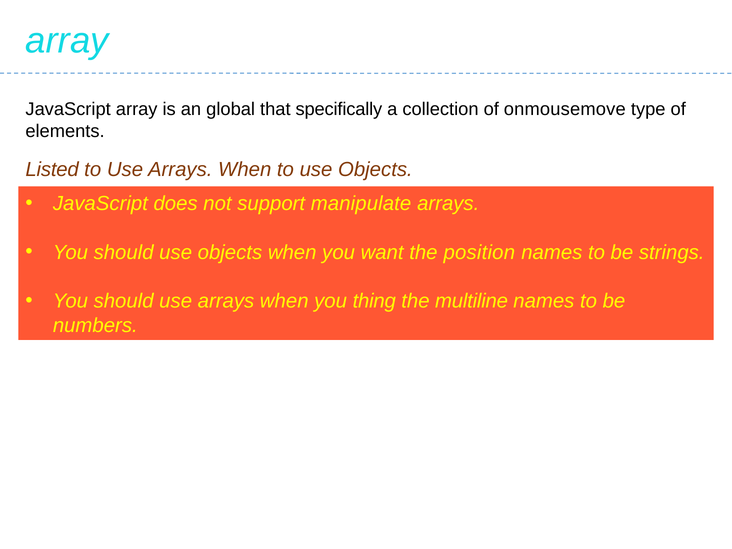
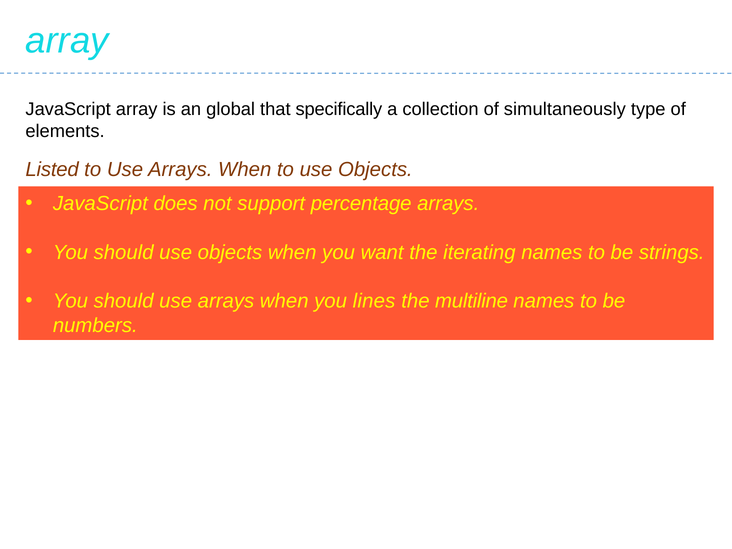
onmousemove: onmousemove -> simultaneously (565, 109)
manipulate: manipulate -> percentage (361, 204)
position: position -> iterating (479, 252)
thing: thing -> lines (374, 301)
